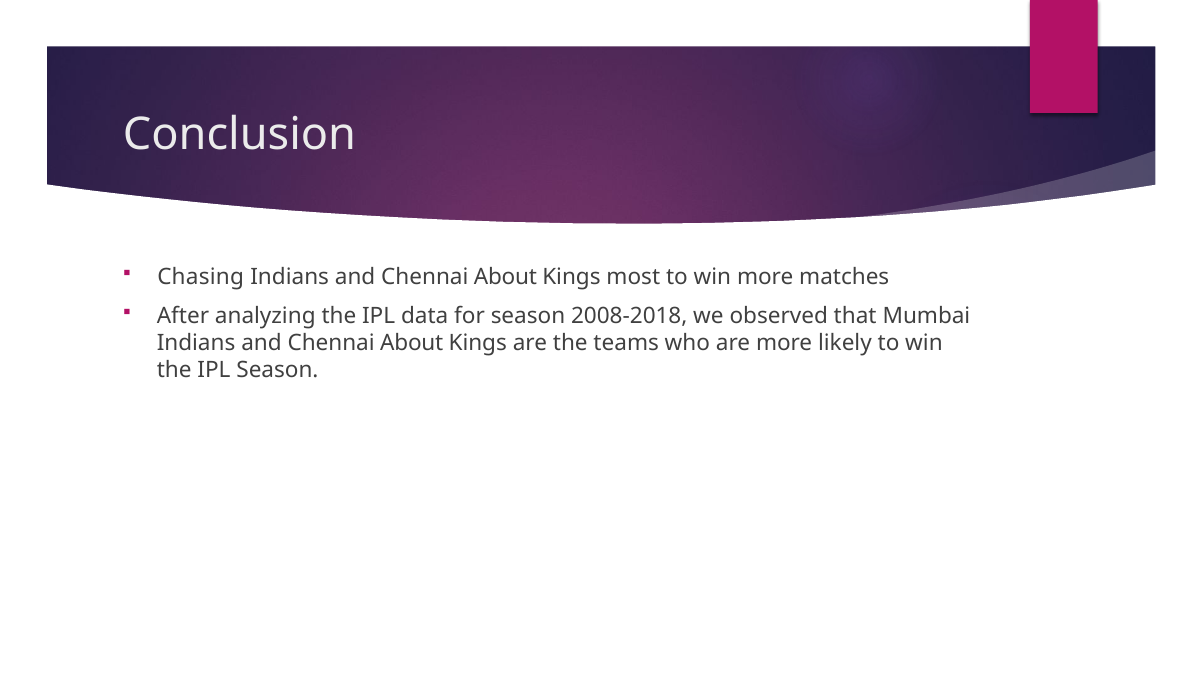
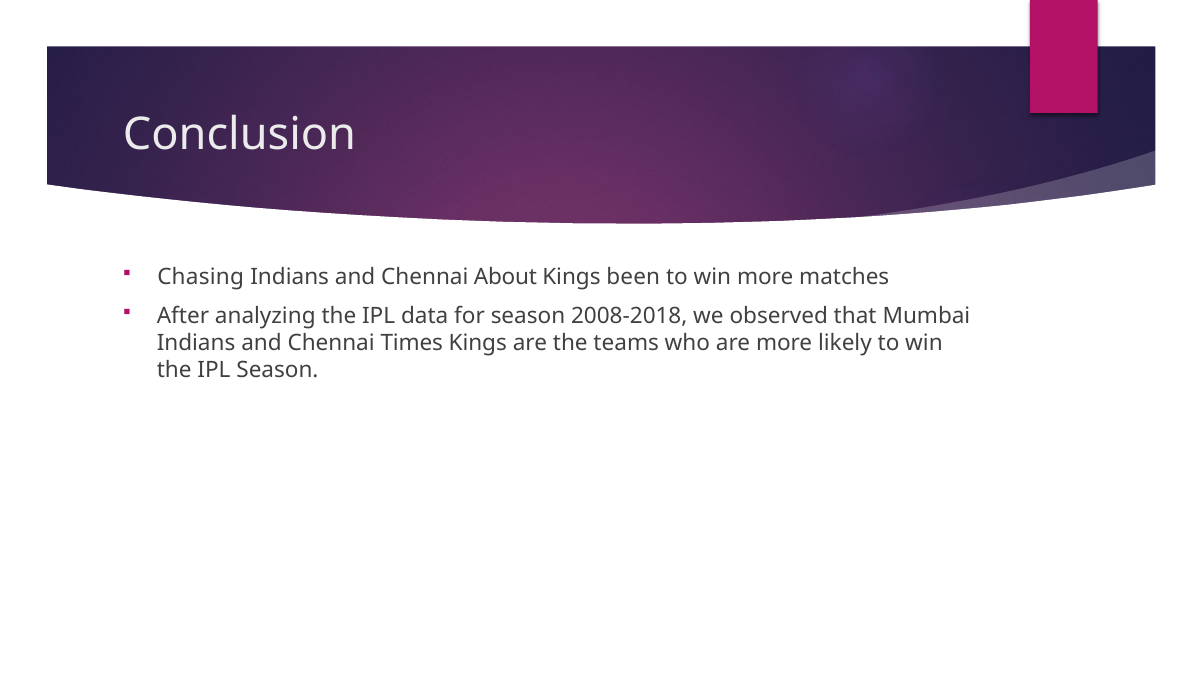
most: most -> been (633, 277)
About: About -> Times (412, 343)
